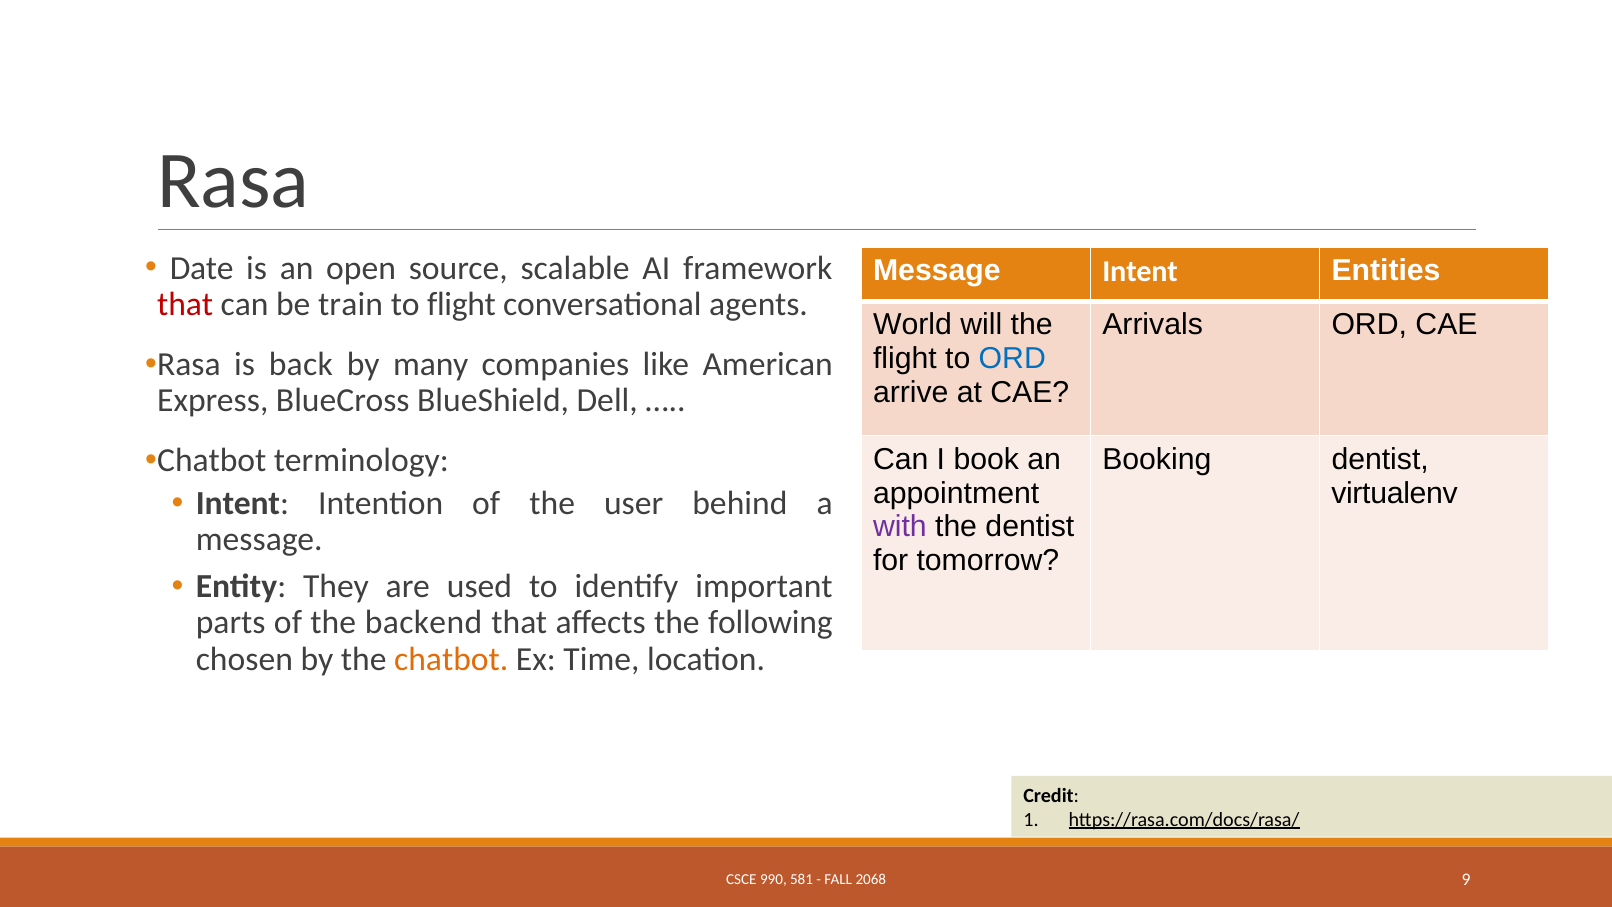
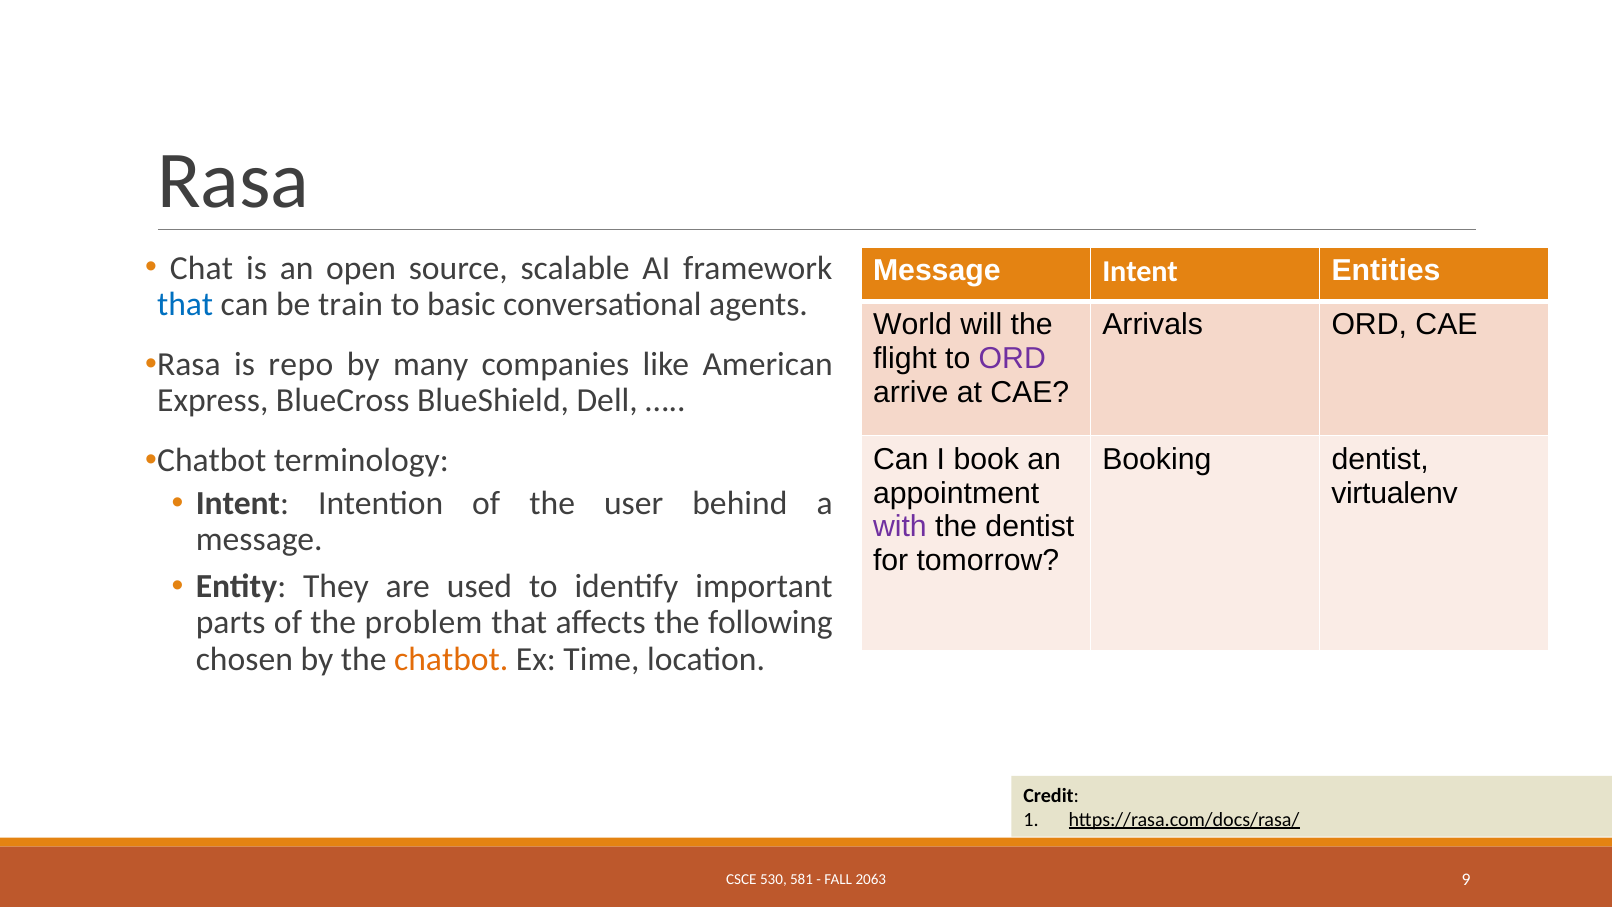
Date: Date -> Chat (201, 268)
that colour: red -> blue (185, 304)
to flight: flight -> basic (461, 304)
ORD colour: blue -> purple (1012, 359)
back: back -> repo (301, 364)
backend: backend -> problem (424, 622)
990: 990 -> 530 (773, 879)
2068: 2068 -> 2063 (871, 879)
